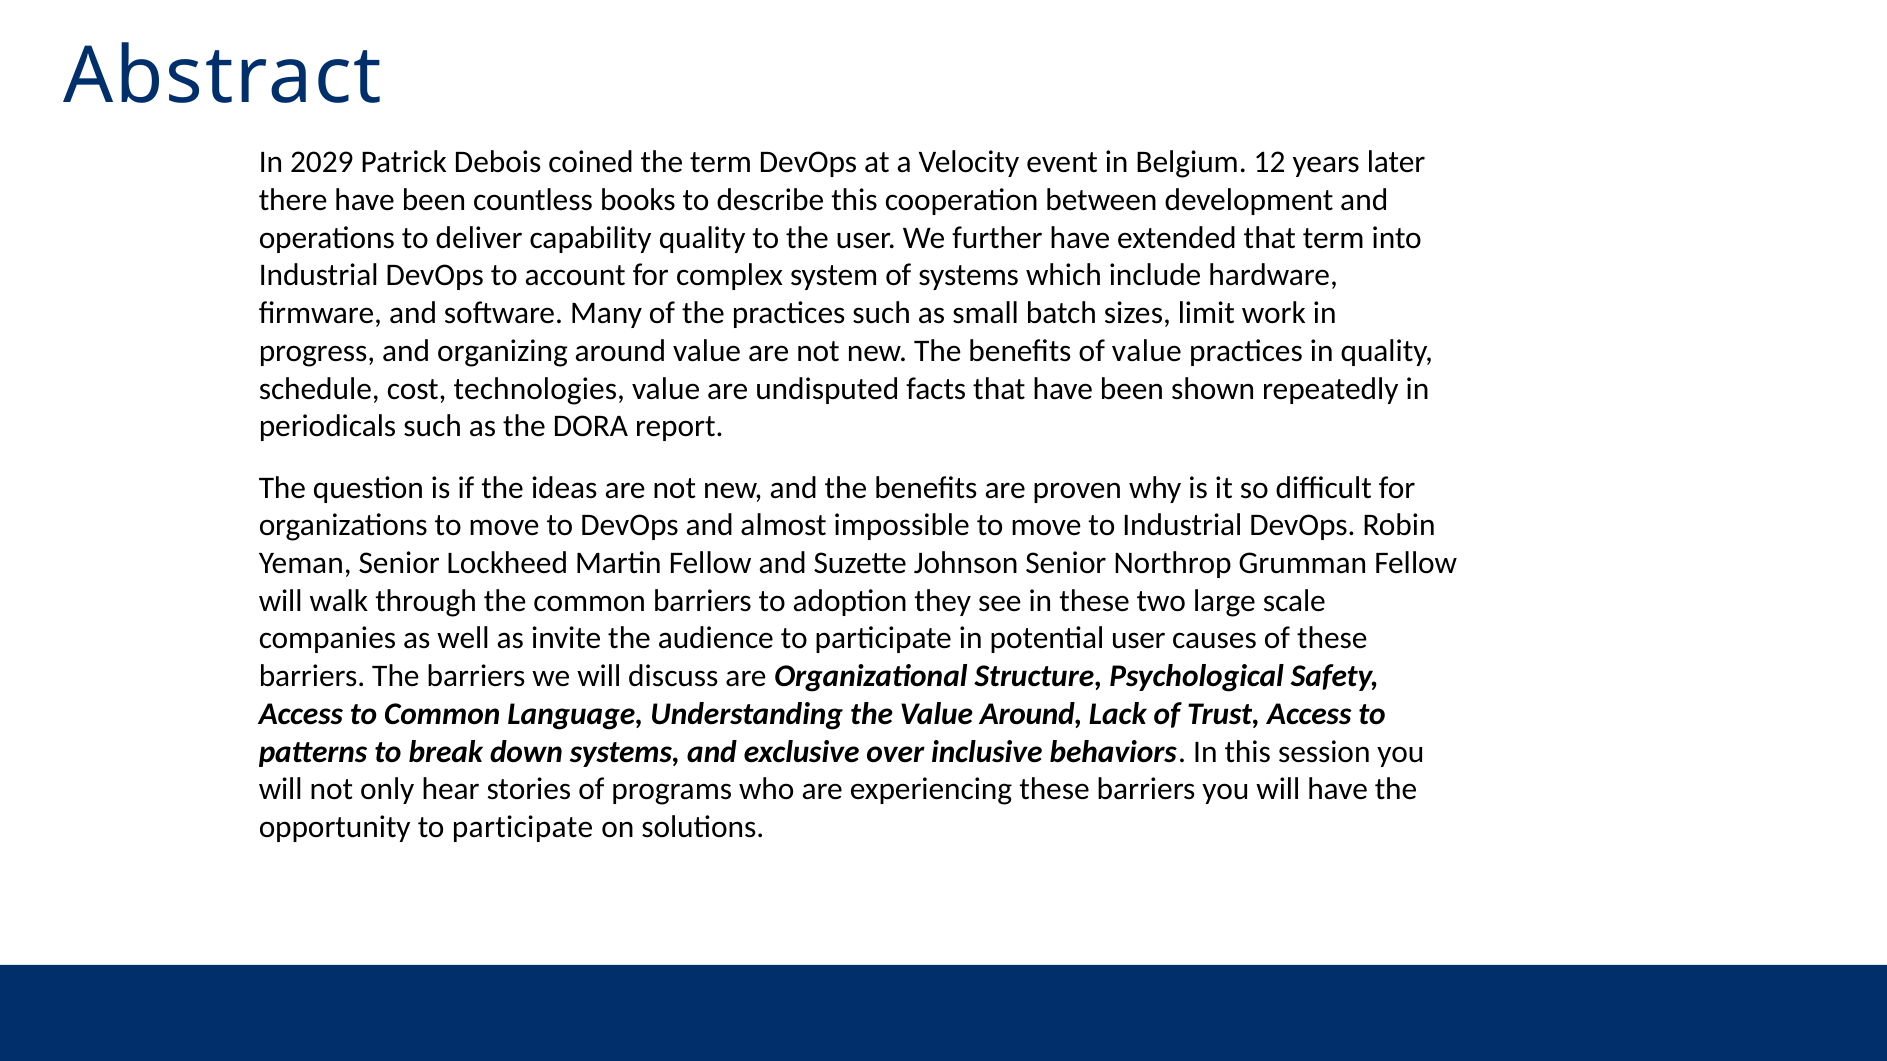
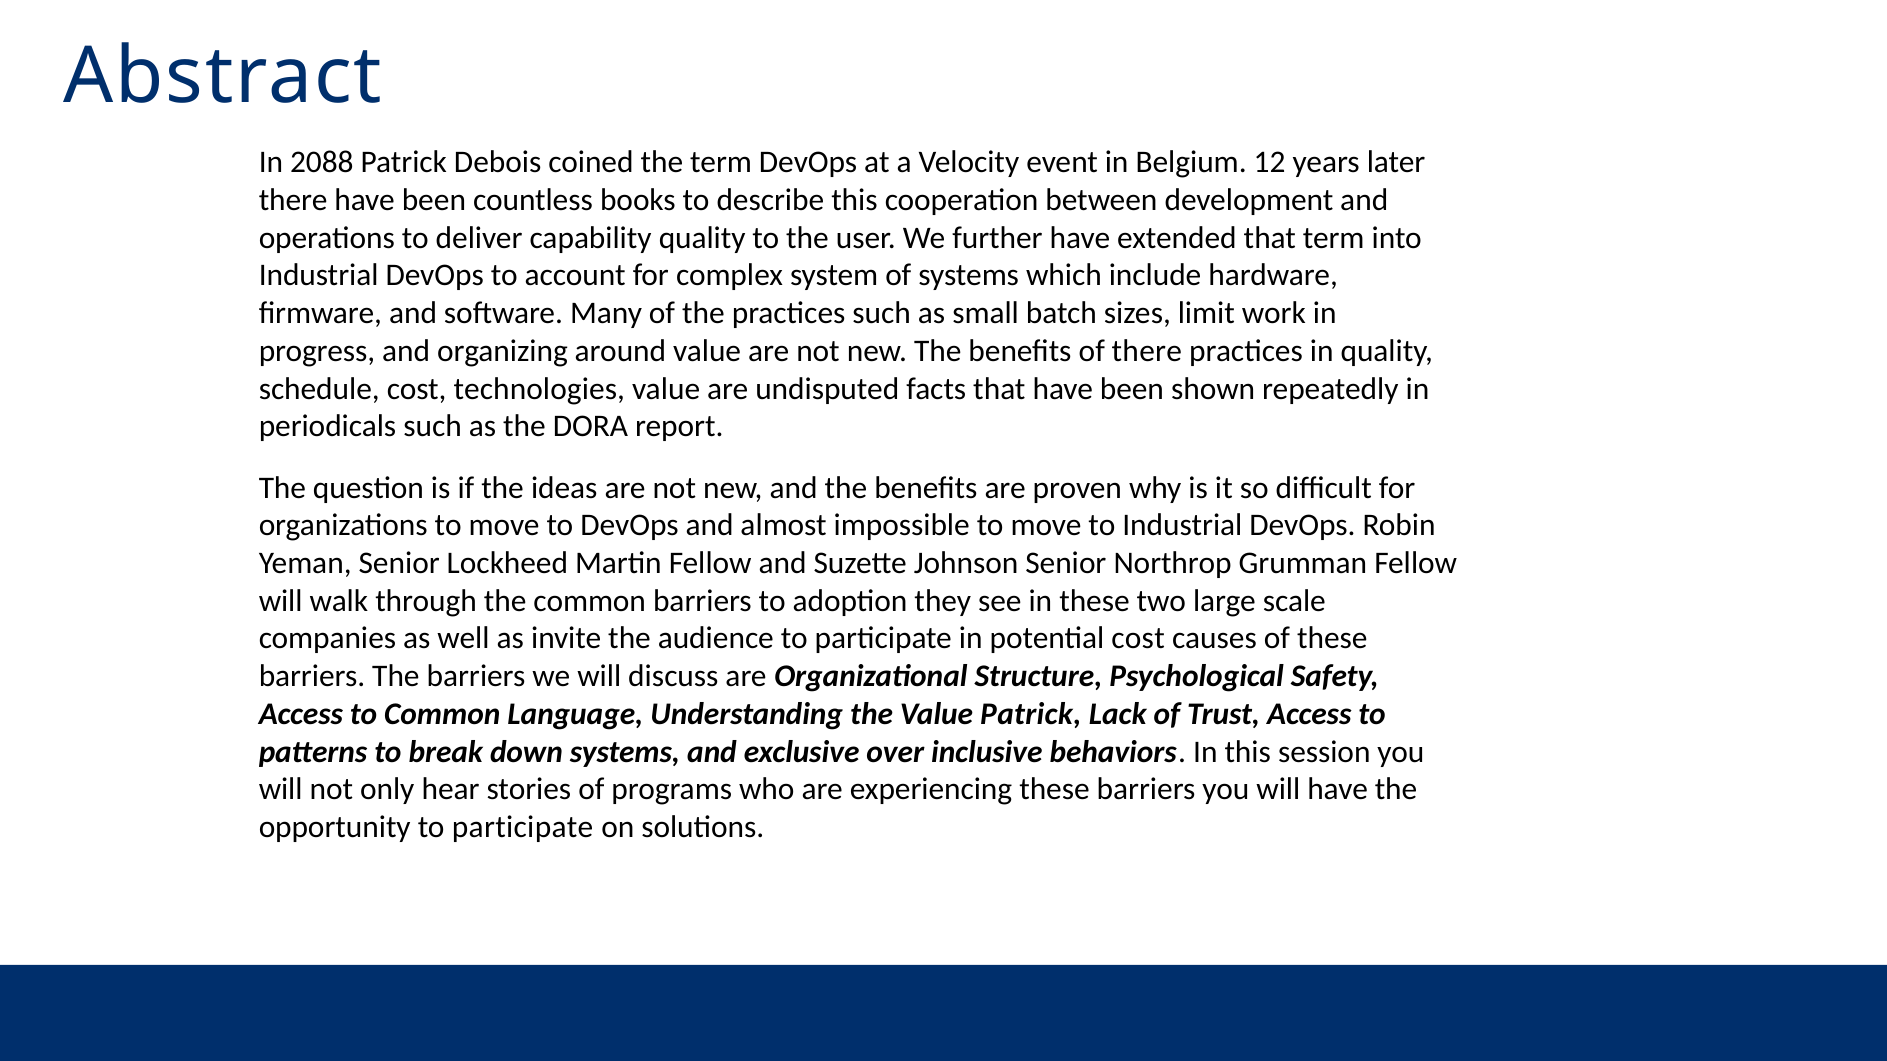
2029: 2029 -> 2088 (322, 163)
of value: value -> there (1147, 351)
potential user: user -> cost (1138, 639)
Value Around: Around -> Patrick (1031, 714)
